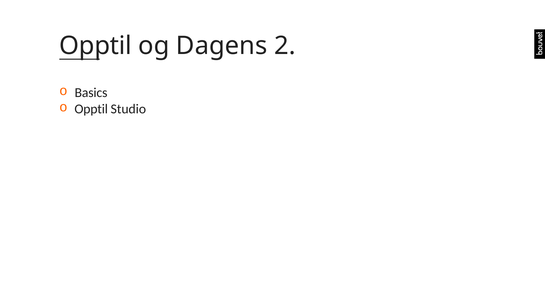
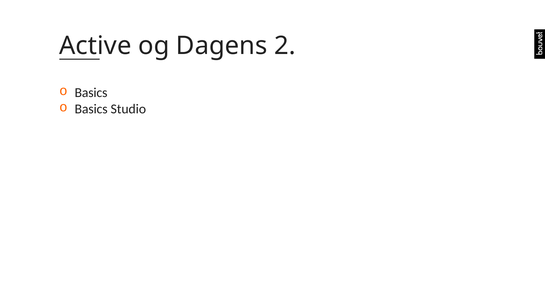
Opptil: Opptil -> Active (95, 46)
Opptil: Opptil -> Basics (91, 109)
